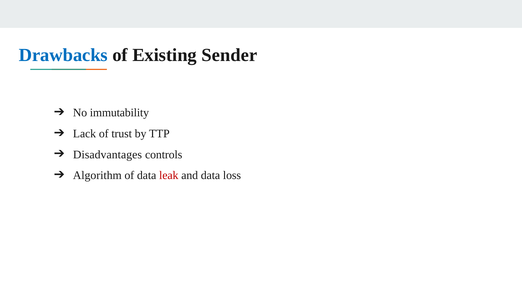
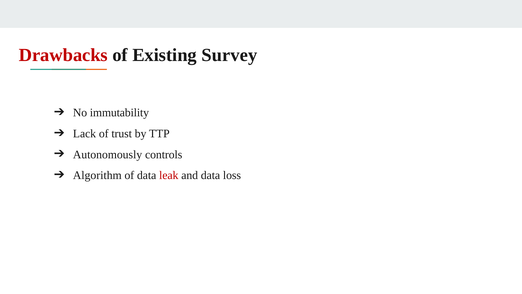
Drawbacks colour: blue -> red (63, 55)
Sender: Sender -> Survey (229, 55)
Disadvantages: Disadvantages -> Autonomously (108, 154)
